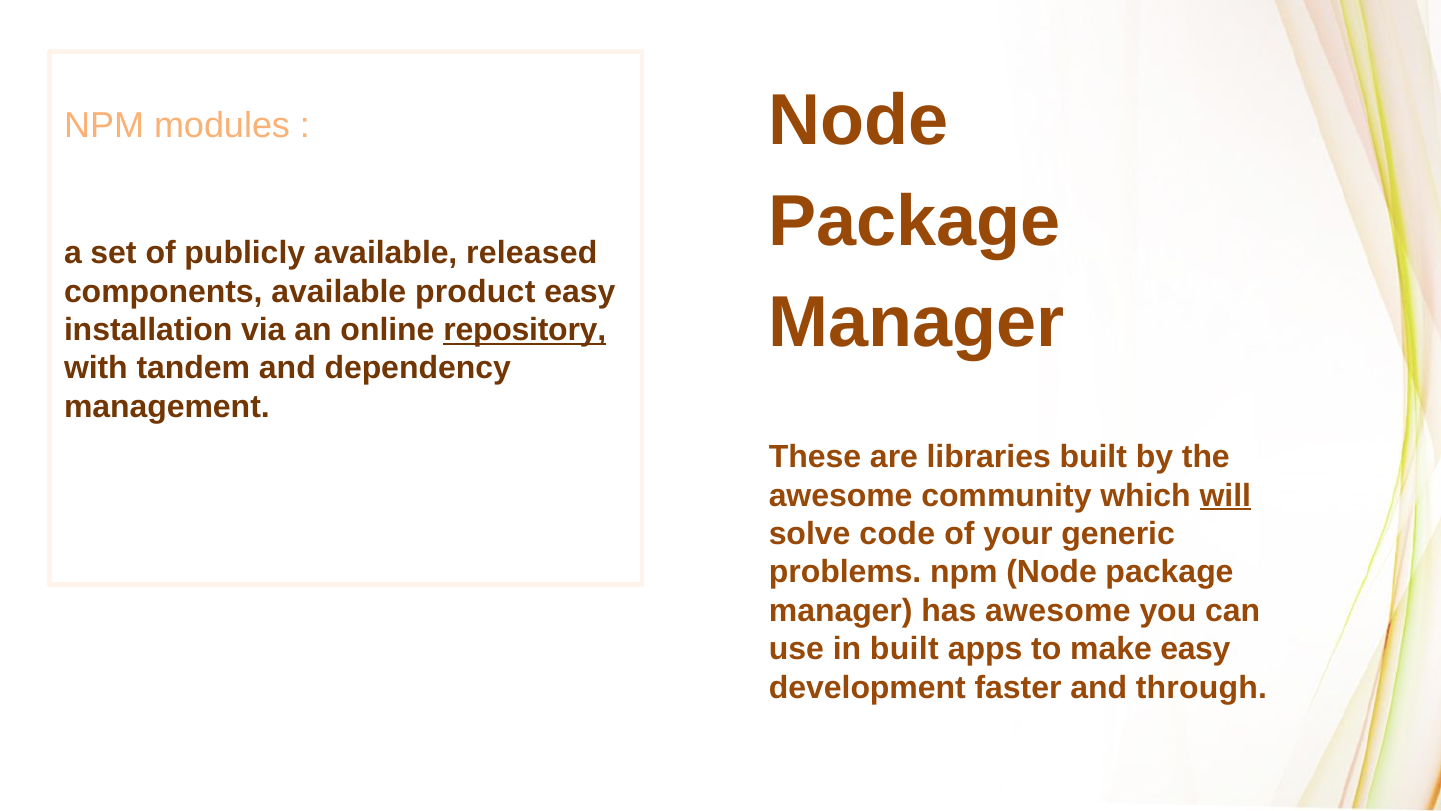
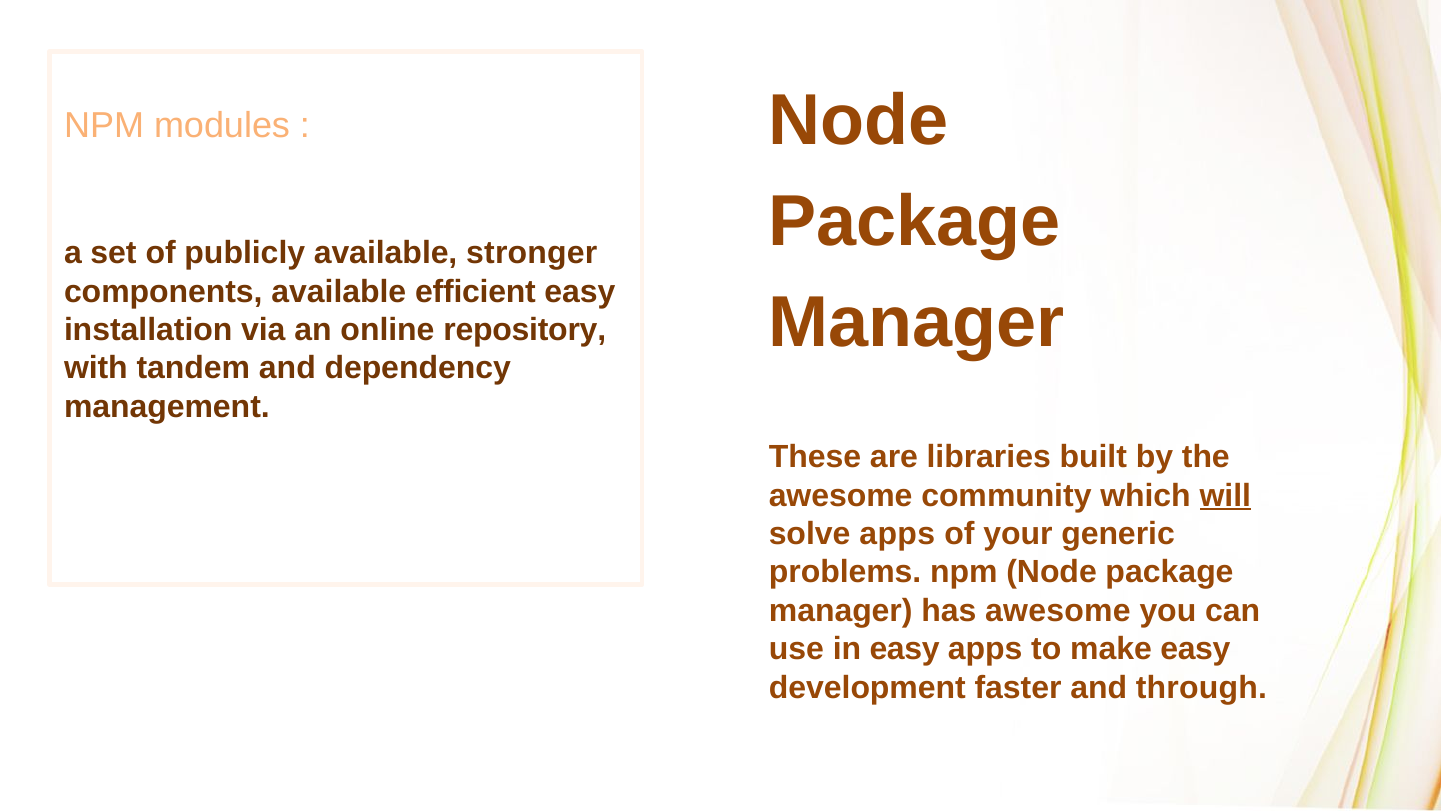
released: released -> stronger (532, 253)
product: product -> efficient (475, 291)
repository underline: present -> none (525, 330)
solve code: code -> apps (897, 534)
in built: built -> easy (905, 649)
